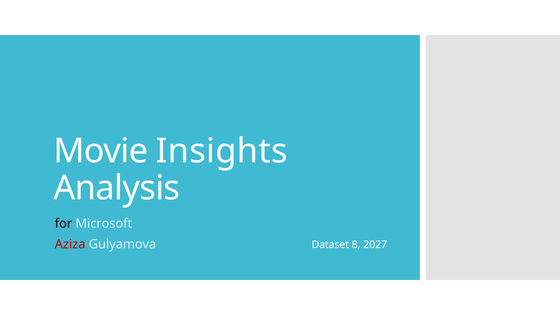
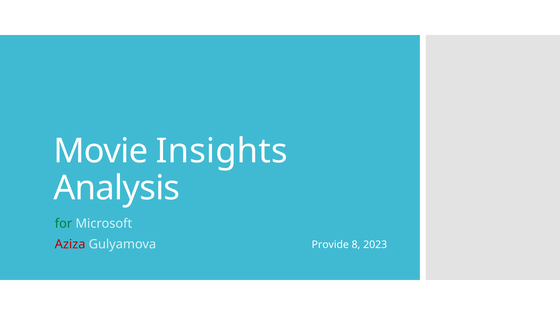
for colour: black -> green (63, 223)
Dataset: Dataset -> Provide (330, 245)
2027: 2027 -> 2023 (375, 245)
